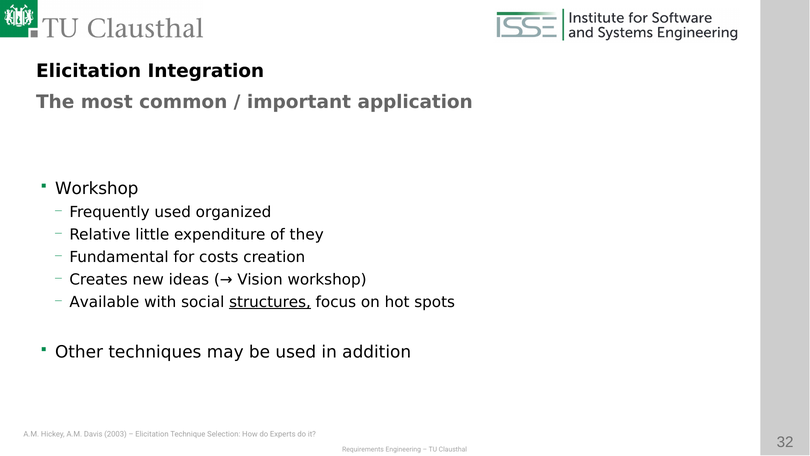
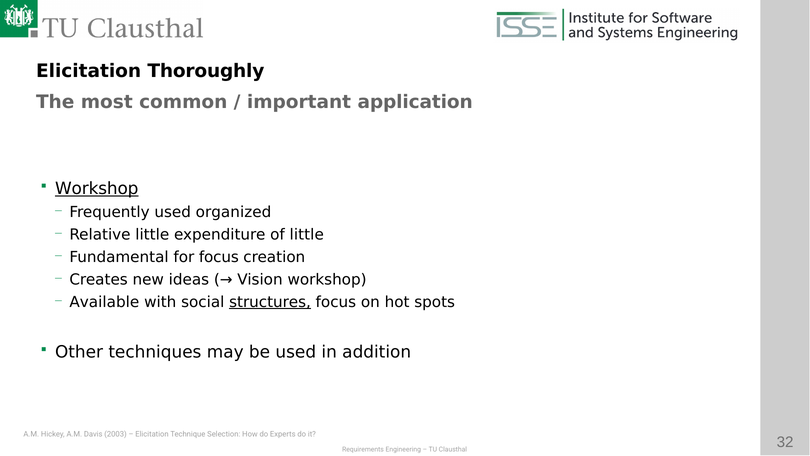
Integration: Integration -> Thoroughly (206, 71)
Workshop underline: none -> present (97, 189)
of they: they -> little (307, 234)
for costs: costs -> focus (219, 257)
